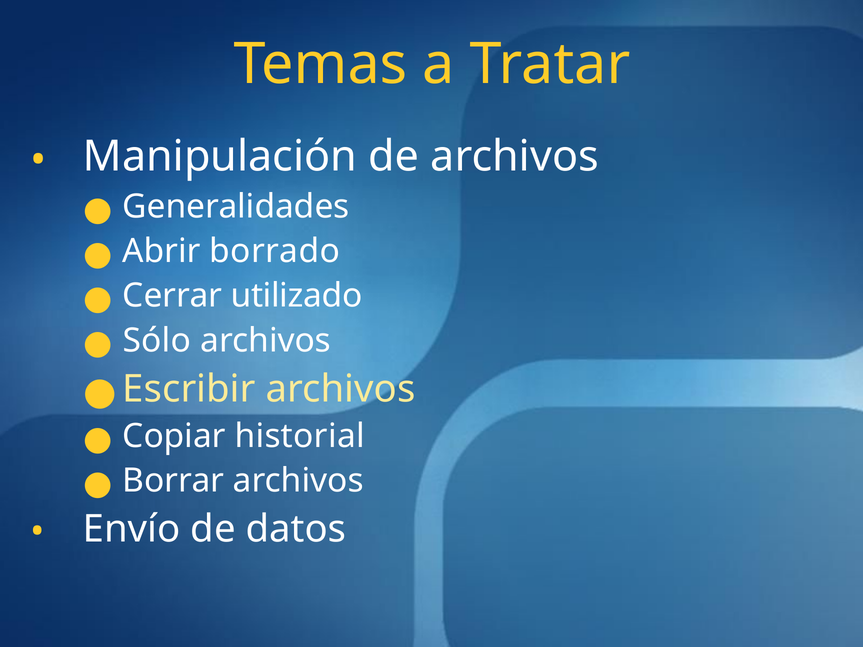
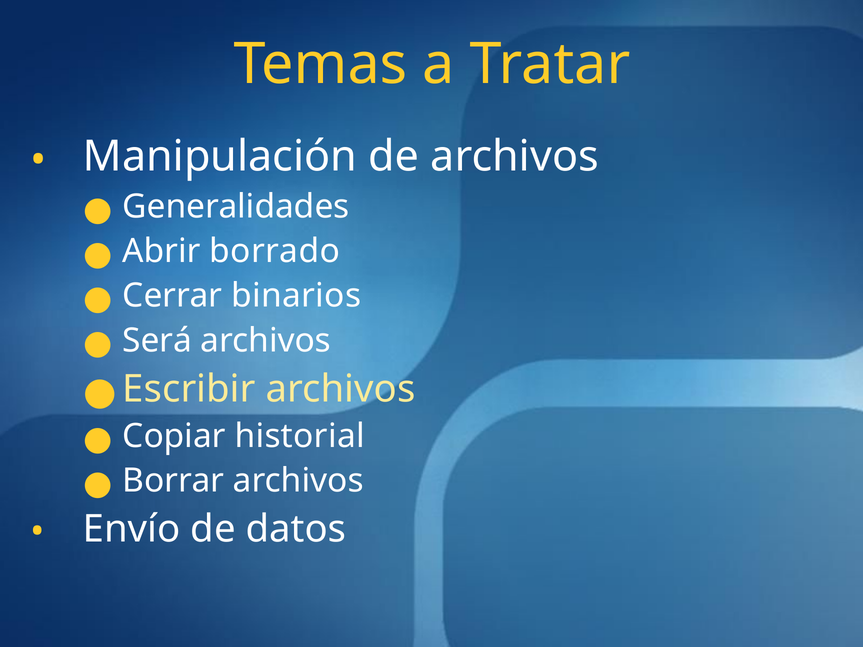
utilizado: utilizado -> binarios (296, 296)
Sólo: Sólo -> Será (157, 341)
